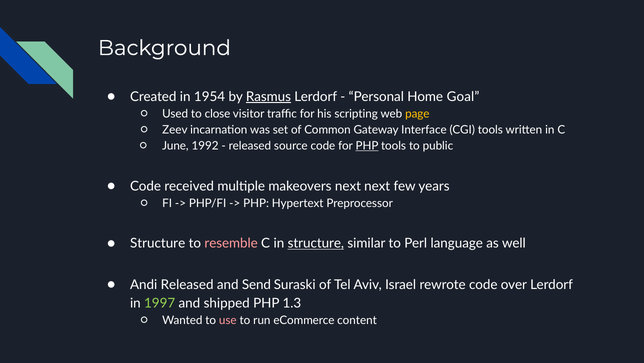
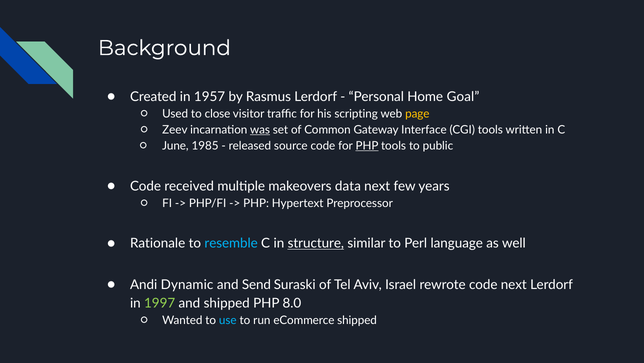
1954: 1954 -> 1957 (210, 96)
Rasmus underline: present -> none (268, 96)
was underline: none -> present (260, 129)
1992: 1992 -> 1985 (205, 146)
makeovers next: next -> data (348, 186)
Structure: Structure -> Rationale (158, 243)
resemble colour: pink -> light blue (231, 243)
Andi Released: Released -> Dynamic (187, 284)
code over: over -> next (514, 284)
1.3: 1.3 -> 8.0 (292, 303)
use colour: pink -> light blue (228, 320)
eCommerce content: content -> shipped (357, 320)
